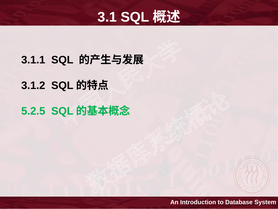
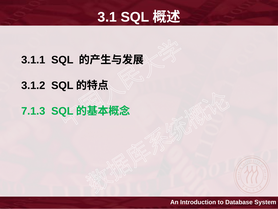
5.2.5: 5.2.5 -> 7.1.3 (33, 111)
